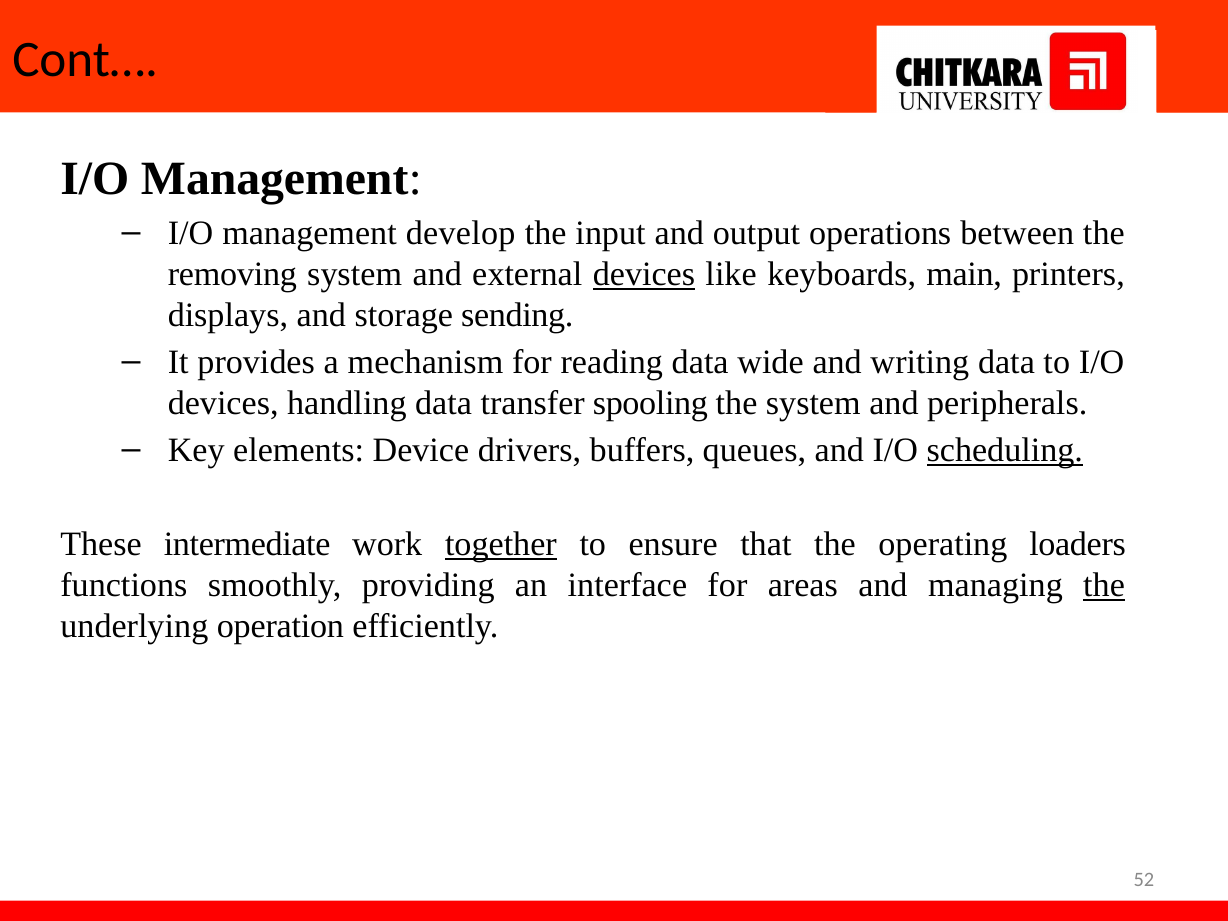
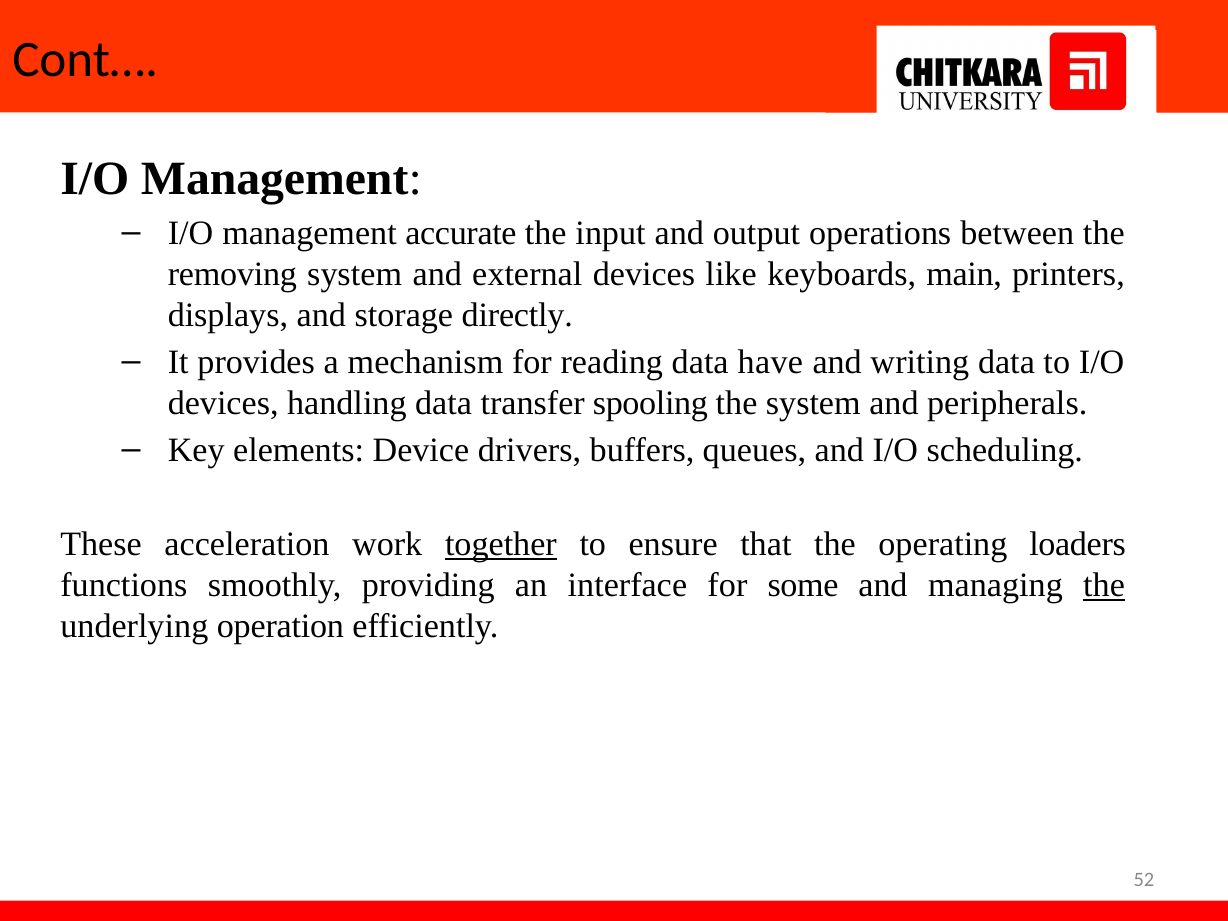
develop: develop -> accurate (461, 233)
devices underline: present -> none (644, 274)
sending: sending -> directly (517, 315)
wide: wide -> have (770, 362)
scheduling underline: present -> none (1005, 450)
intermediate: intermediate -> acceleration (247, 544)
areas: areas -> some (803, 585)
